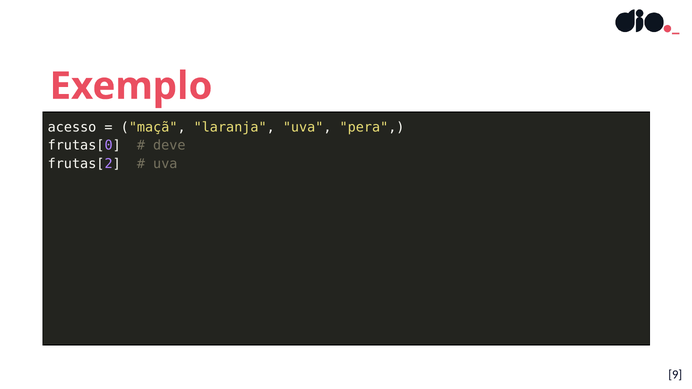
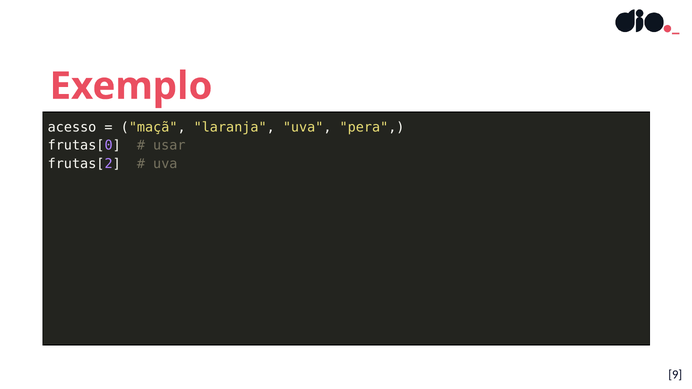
deve: deve -> usar (169, 146)
